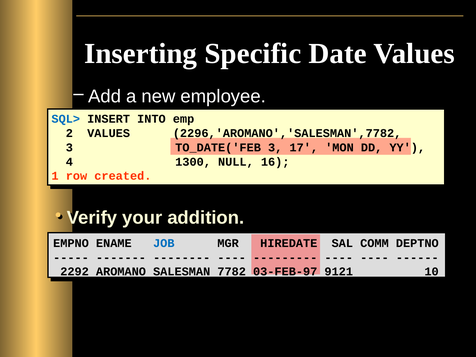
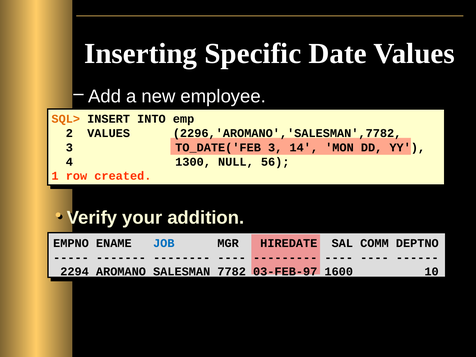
SQL> colour: blue -> orange (66, 119)
17: 17 -> 14 (304, 147)
16: 16 -> 56 (275, 162)
2292: 2292 -> 2294 (75, 272)
9121: 9121 -> 1600 (339, 272)
